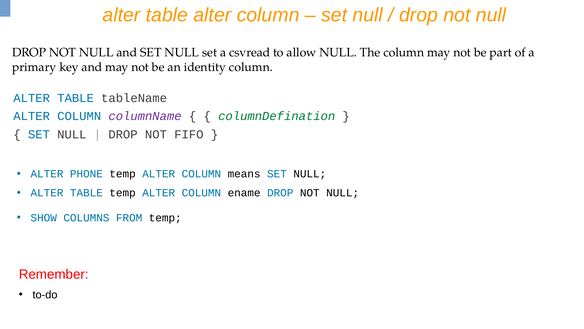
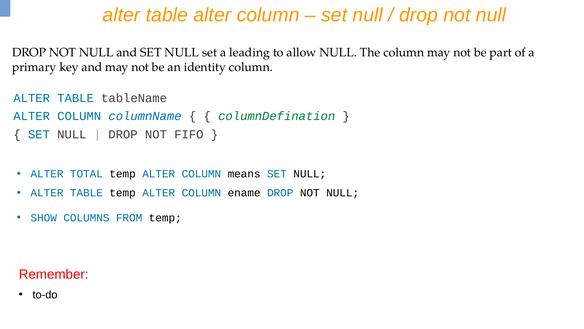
csvread: csvread -> leading (250, 52)
columnName colour: purple -> blue (145, 116)
PHONE: PHONE -> TOTAL (86, 174)
